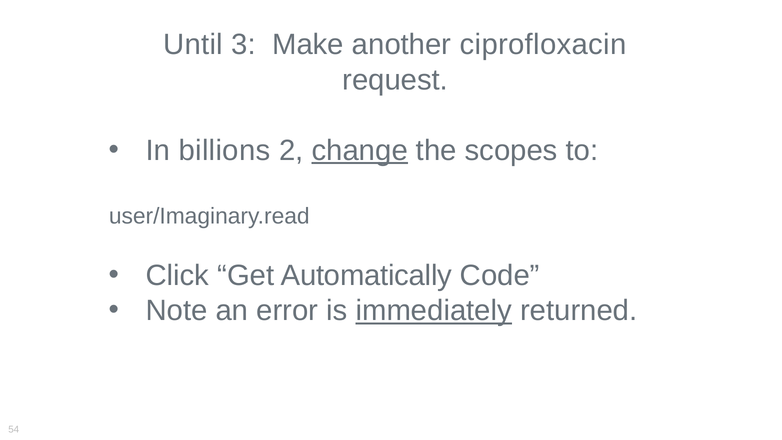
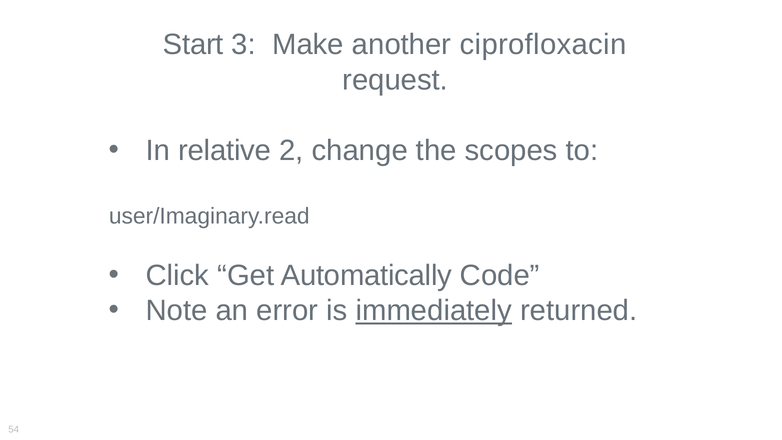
Until: Until -> Start (193, 45)
billions: billions -> relative (225, 150)
change underline: present -> none (360, 150)
